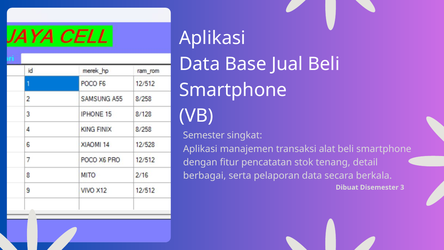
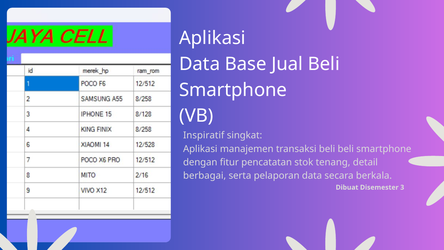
Semester: Semester -> Inspiratif (204, 135)
transaksi alat: alat -> beli (327, 149)
